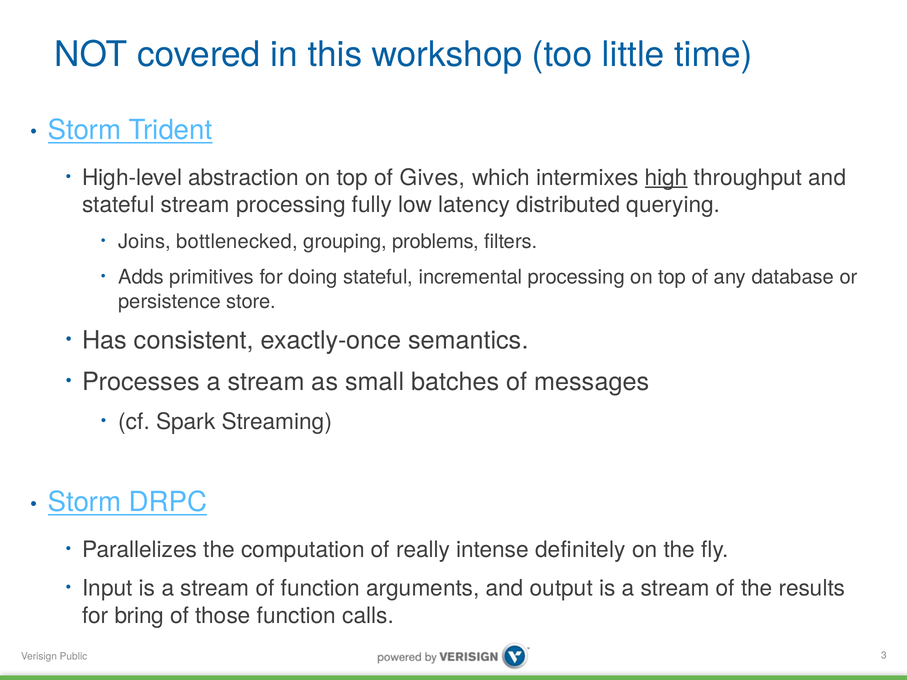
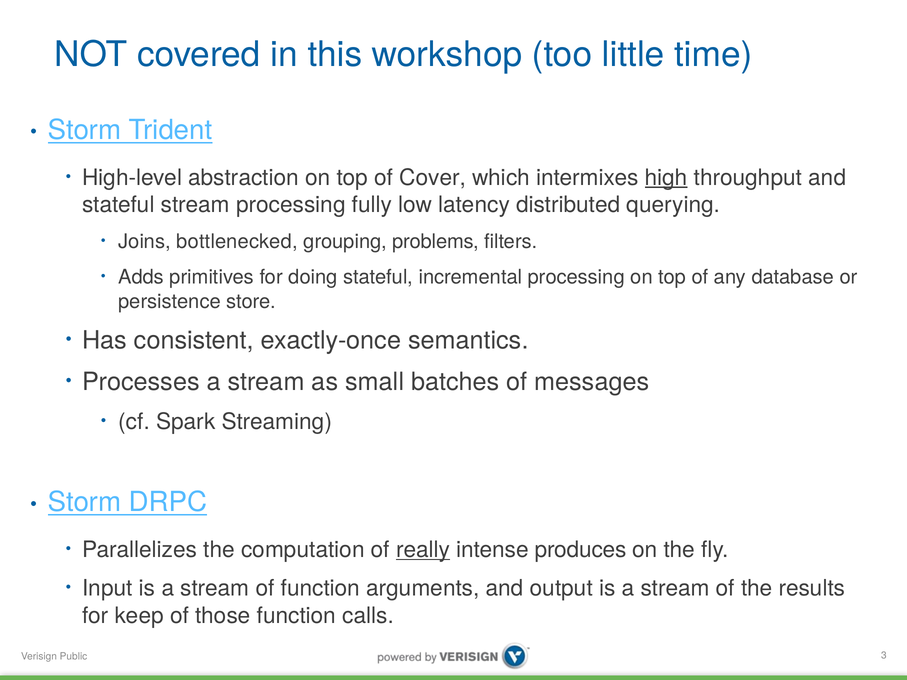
Gives: Gives -> Cover (433, 178)
really underline: none -> present (423, 550)
definitely: definitely -> produces (581, 550)
bring: bring -> keep (139, 616)
